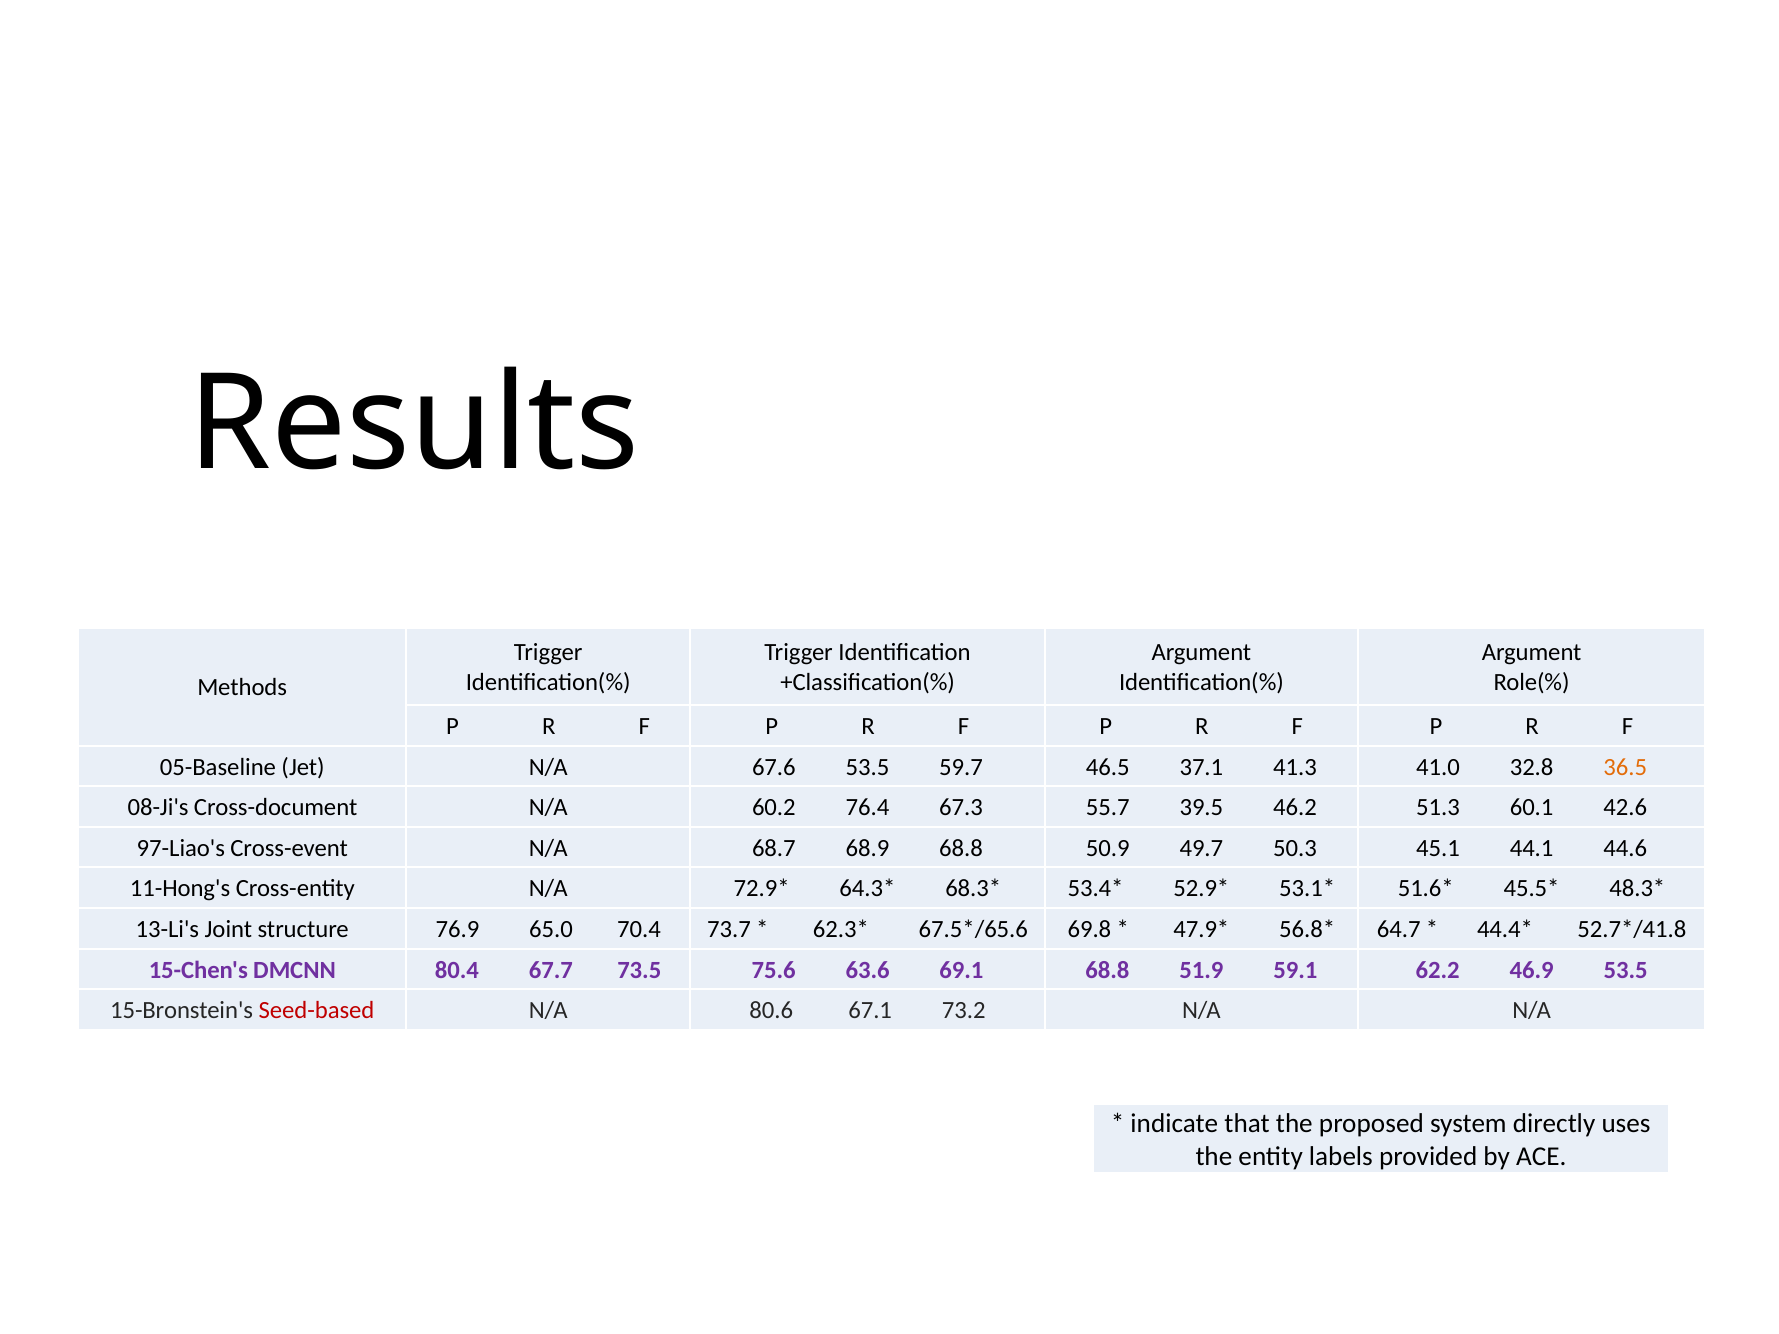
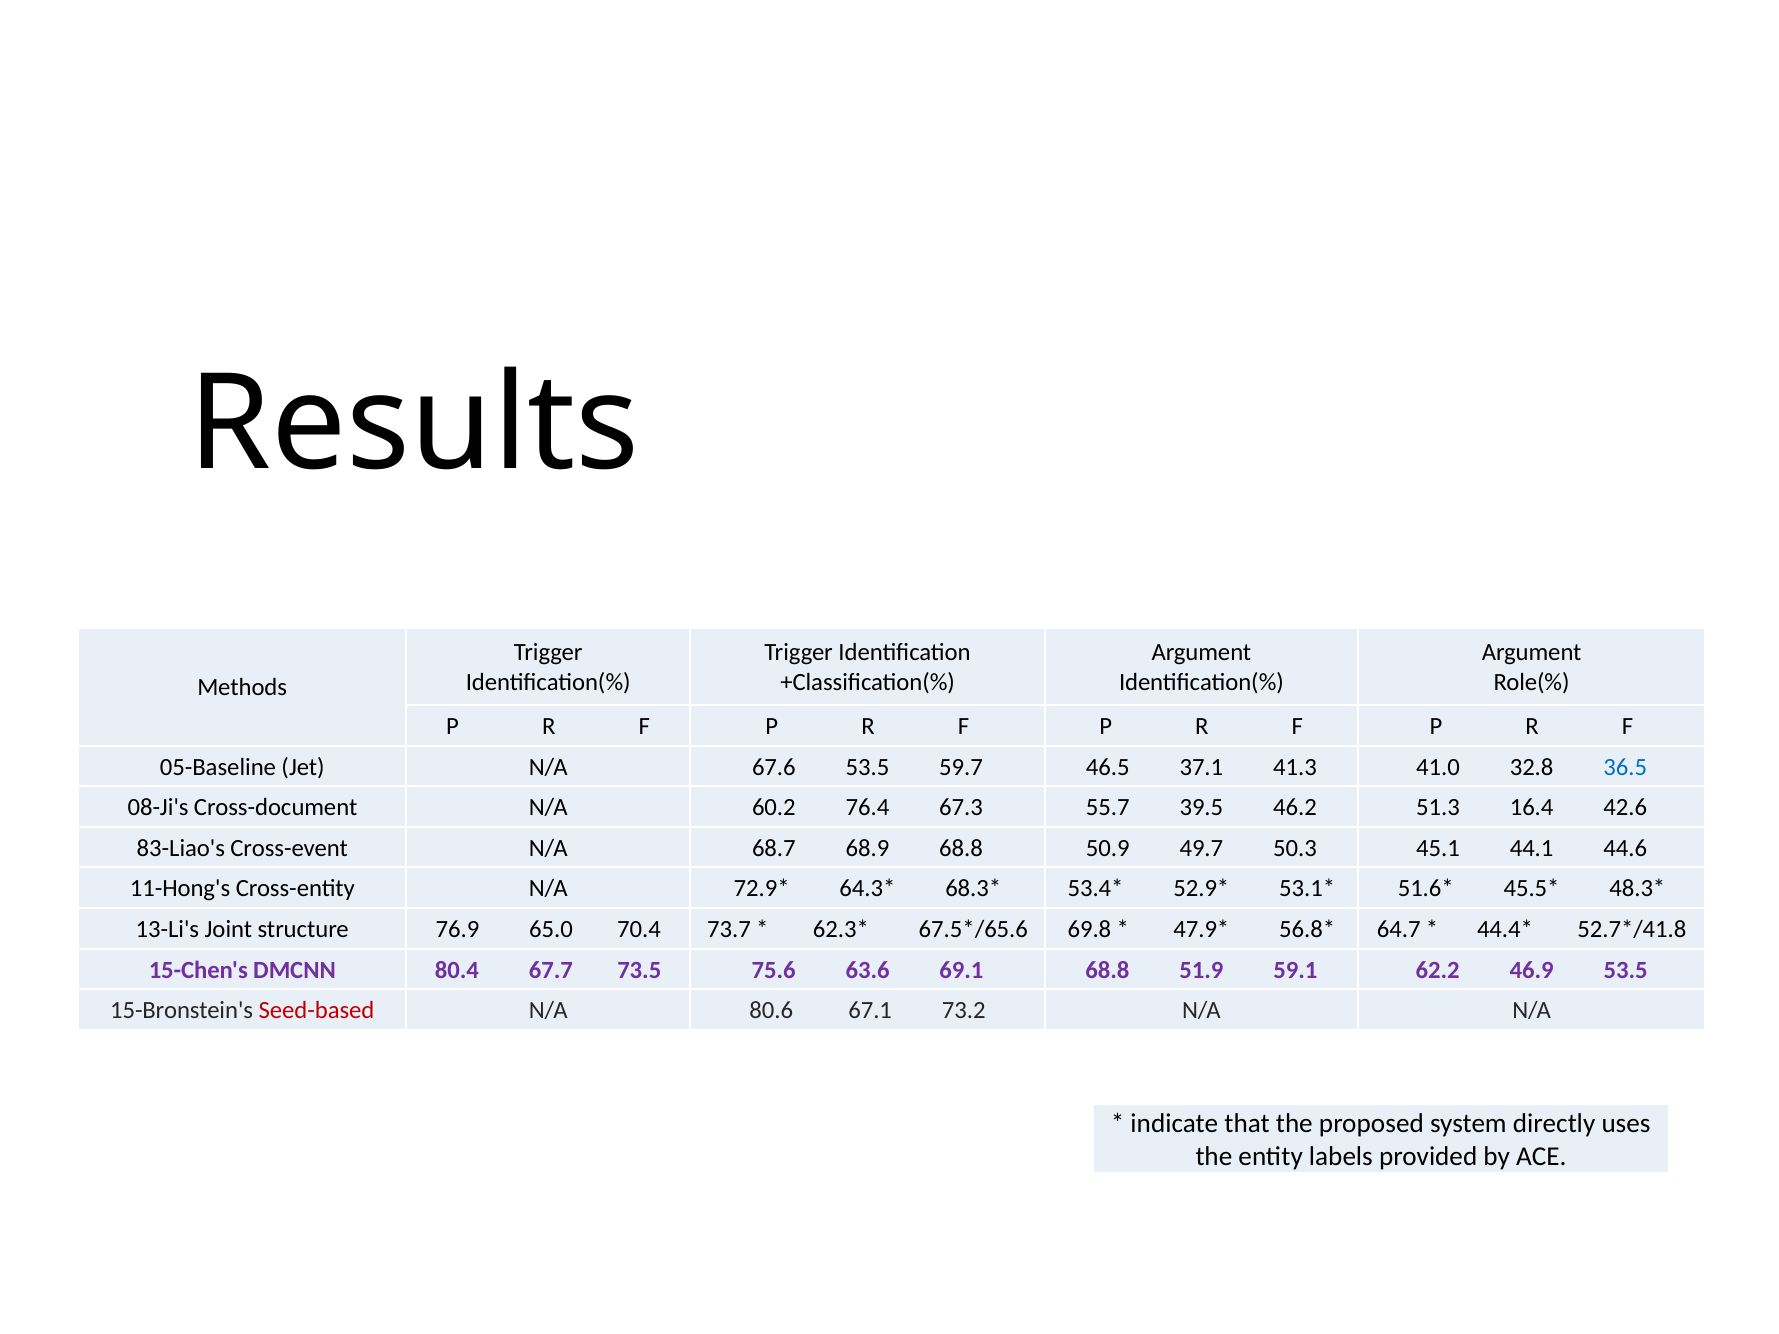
36.5 colour: orange -> blue (1625, 767)
60.1: 60.1 -> 16.4 (1532, 808)
97-Liao's: 97-Liao's -> 83-Liao's (181, 848)
